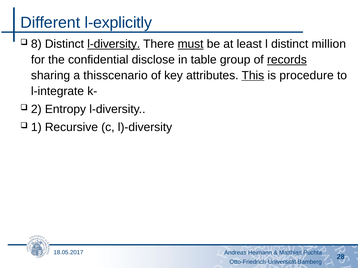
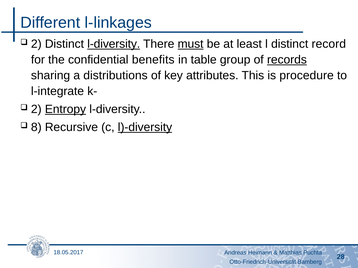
l-explicitly: l-explicitly -> l-linkages (118, 23)
8: 8 -> 2 (36, 44)
million: million -> record (329, 44)
disclose: disclose -> benefits (153, 60)
thisscenario: thisscenario -> distributions (116, 76)
This underline: present -> none (253, 76)
Entropy underline: none -> present (65, 109)
1: 1 -> 8 (36, 128)
l)-diversity underline: none -> present (145, 128)
